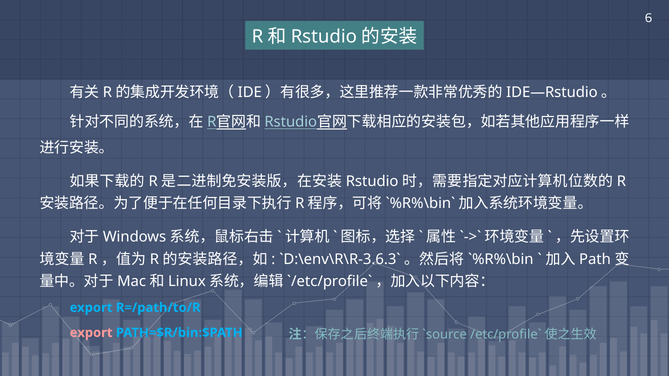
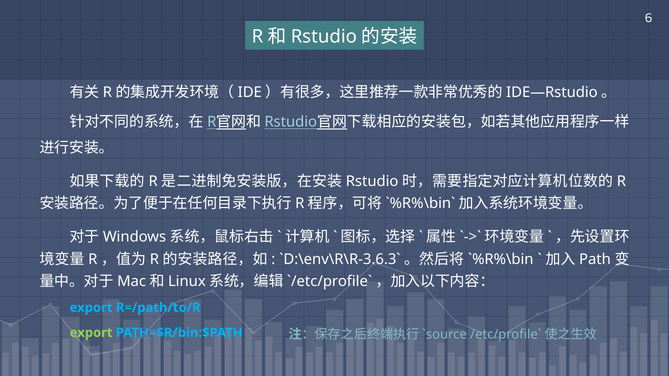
export colour: pink -> light green (91, 333)
